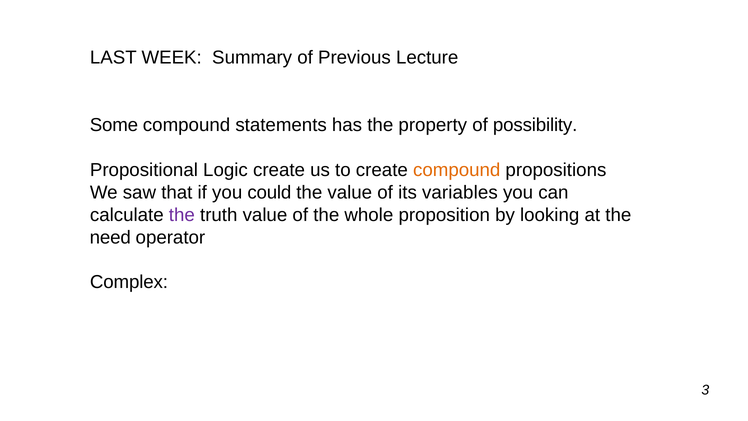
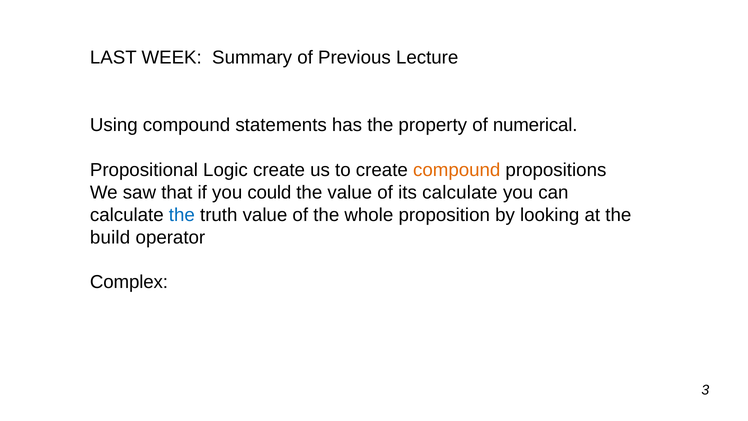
Some: Some -> Using (114, 125)
possibility: possibility -> numerical (535, 125)
its variables: variables -> calculate (460, 192)
the colour: purple -> blue (182, 215)
need: need -> build (110, 237)
